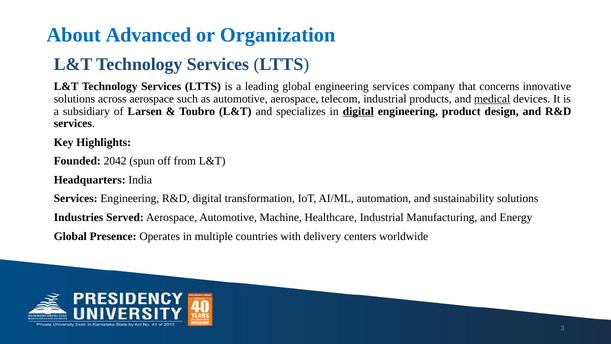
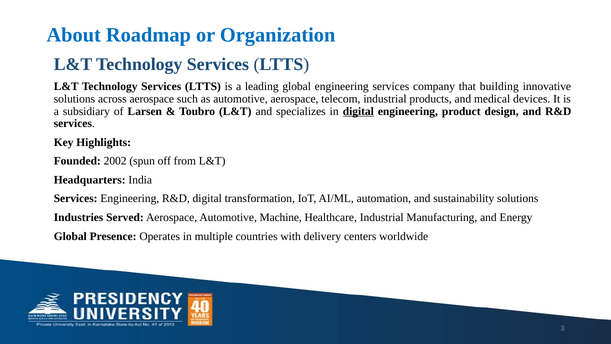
Advanced: Advanced -> Roadmap (148, 35)
concerns: concerns -> building (499, 86)
medical underline: present -> none (492, 99)
2042: 2042 -> 2002 (115, 161)
